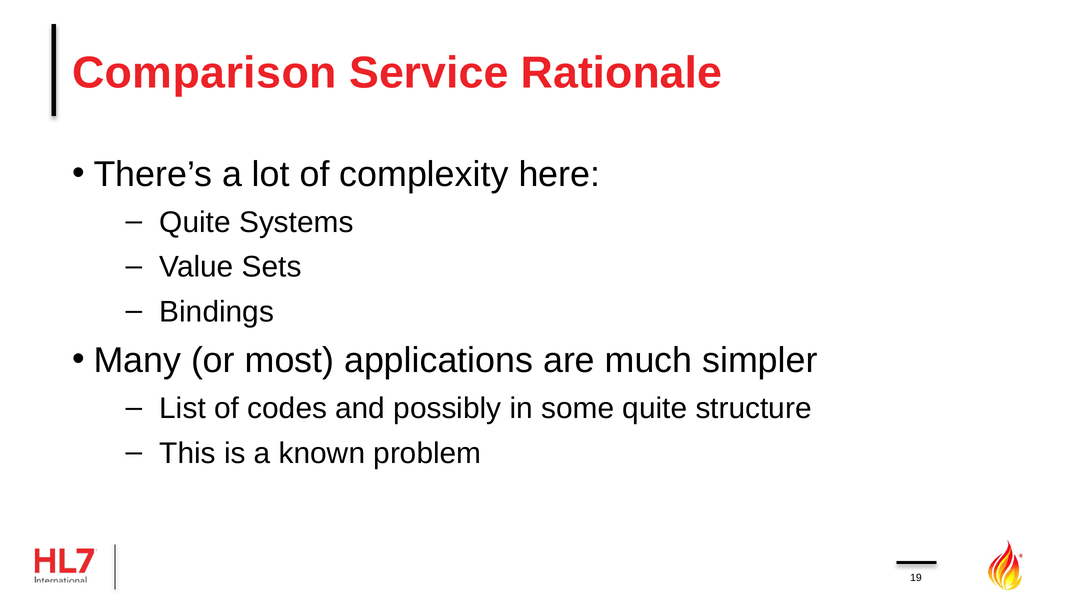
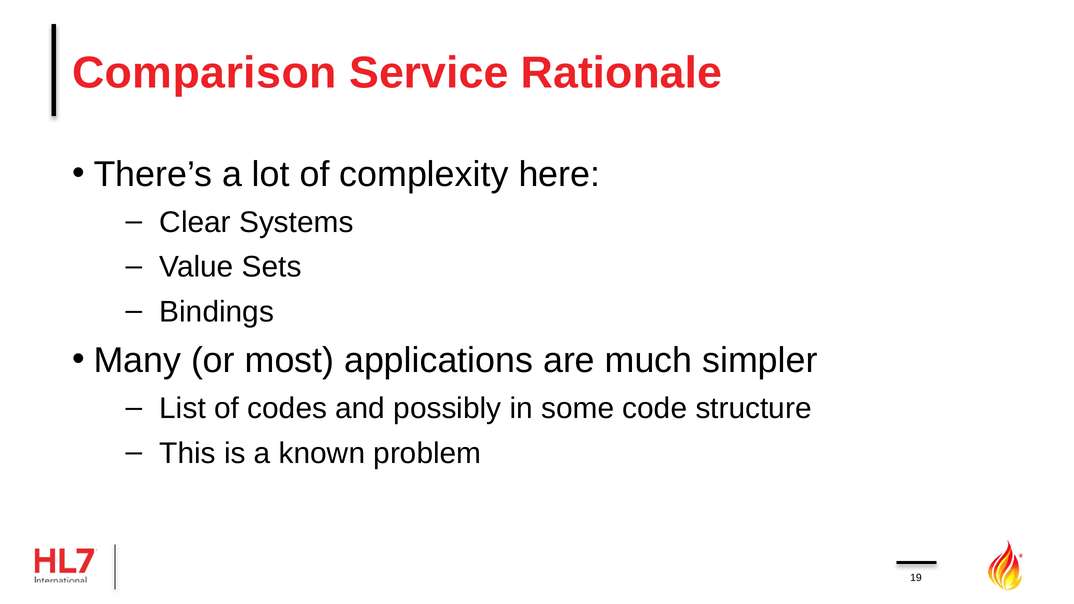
Quite: Quite -> Clear (195, 222)
some quite: quite -> code (655, 409)
